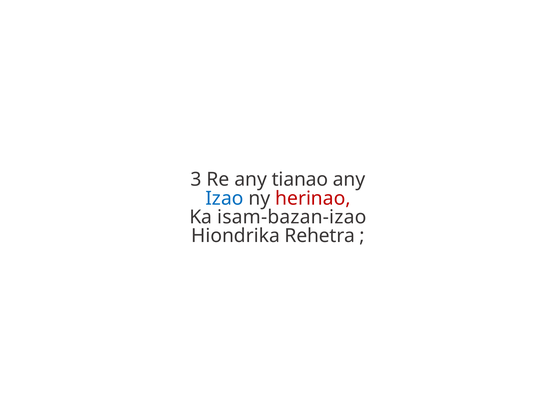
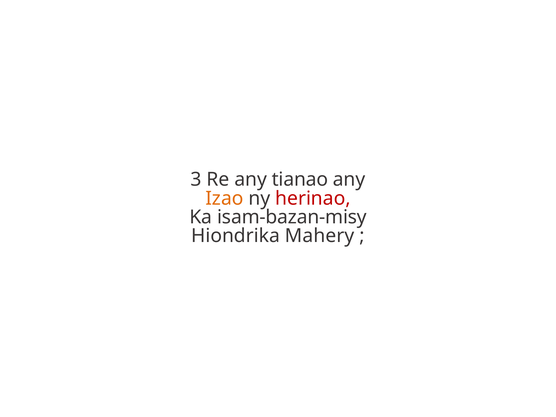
Izao colour: blue -> orange (224, 198)
isam-bazan-izao: isam-bazan-izao -> isam-bazan-misy (292, 217)
Rehetra: Rehetra -> Mahery (320, 236)
